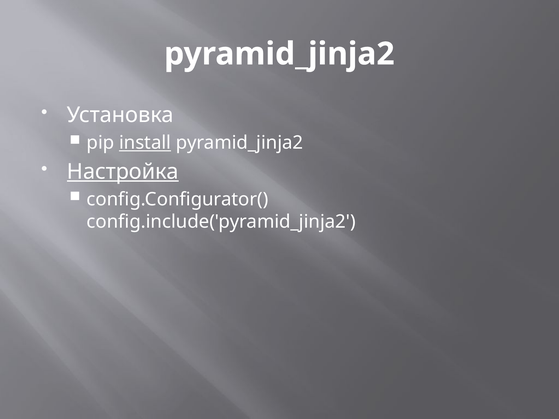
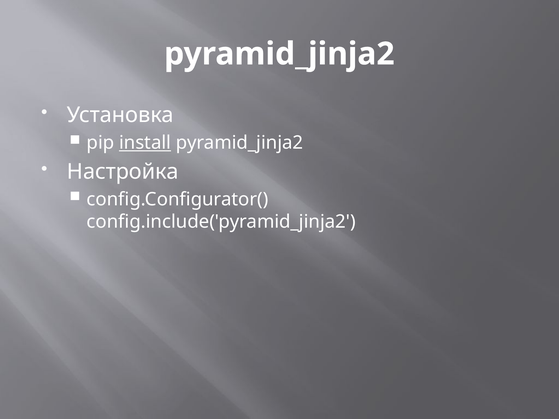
Настройка underline: present -> none (123, 172)
